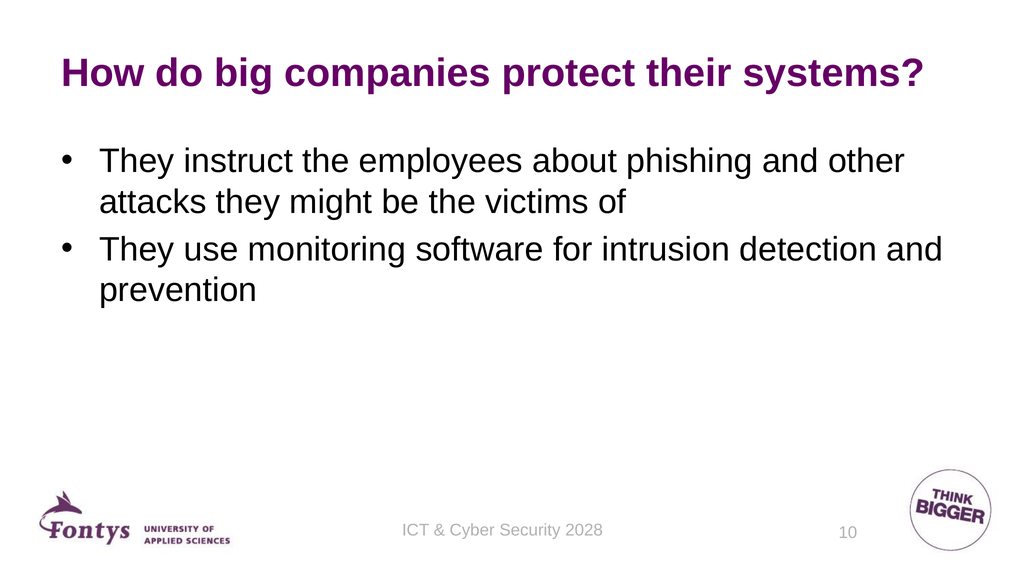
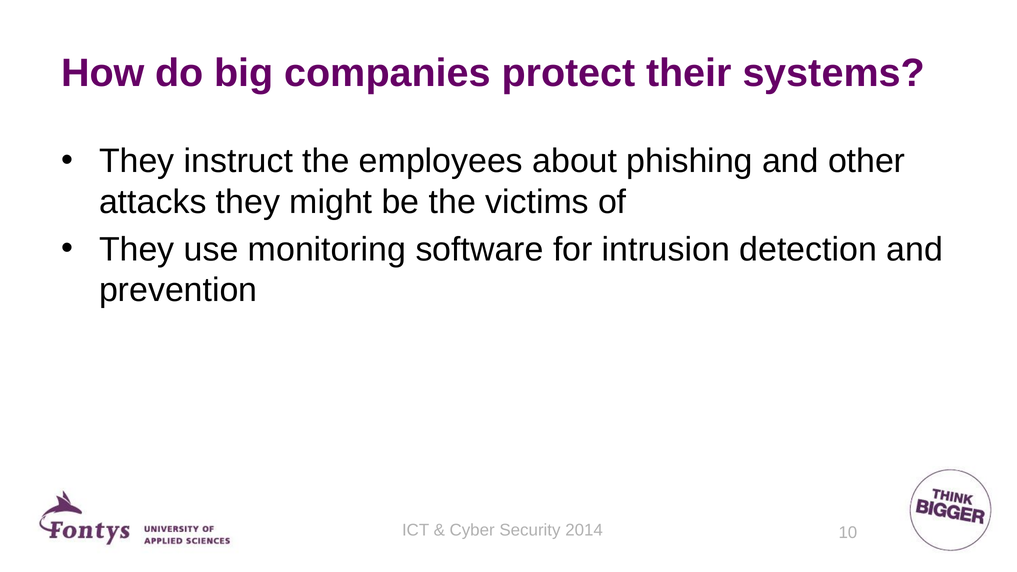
2028: 2028 -> 2014 (584, 530)
